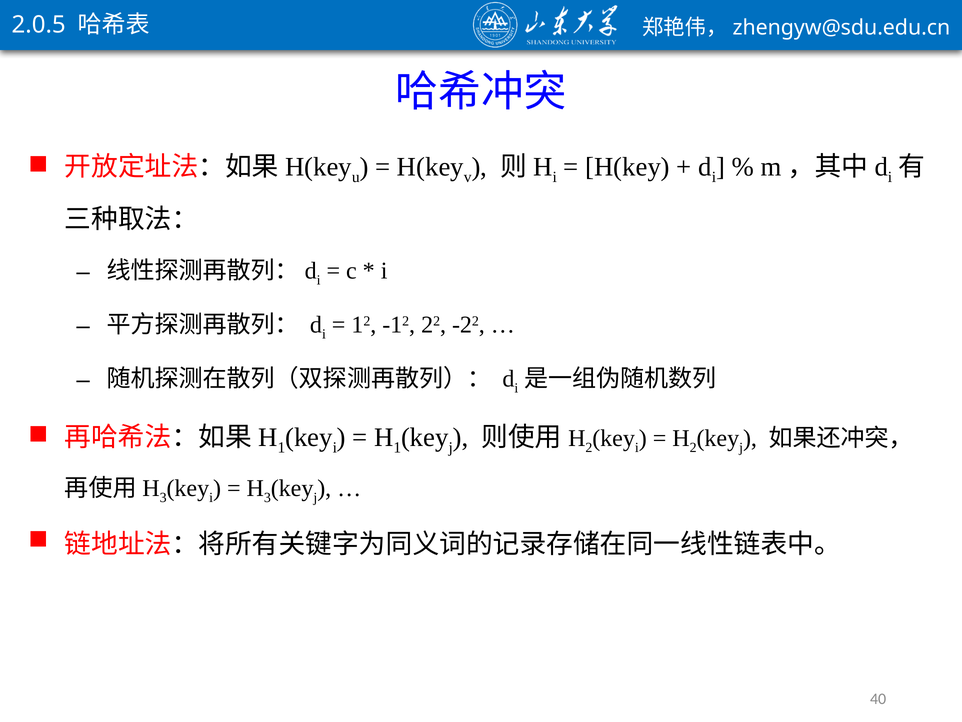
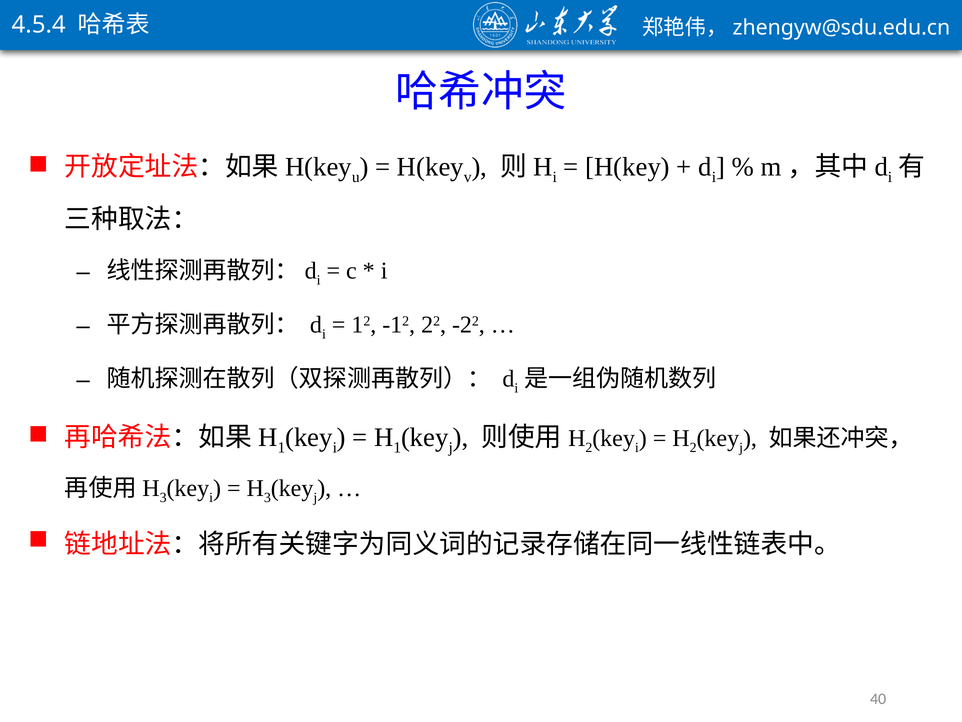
2.0.5: 2.0.5 -> 4.5.4 (39, 25)
